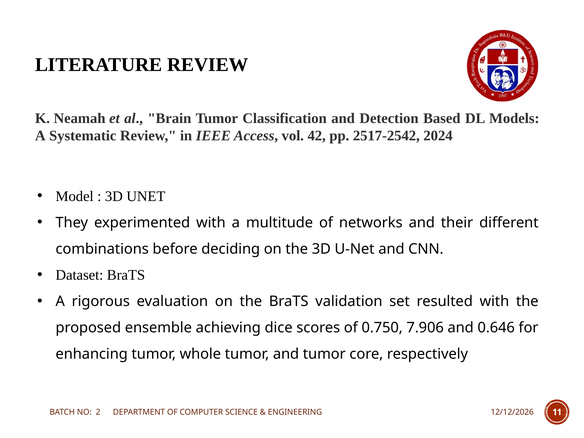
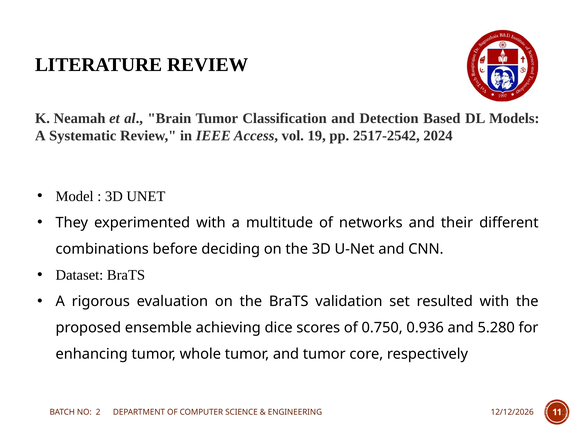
42: 42 -> 19 (317, 136)
7.906: 7.906 -> 0.936 (425, 328)
0.646: 0.646 -> 5.280 (496, 328)
